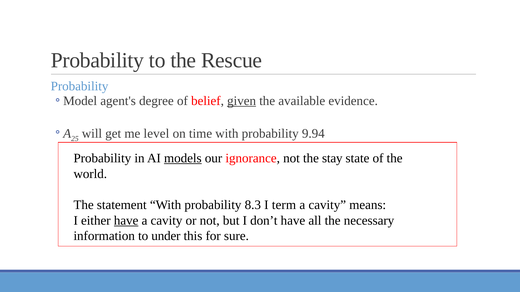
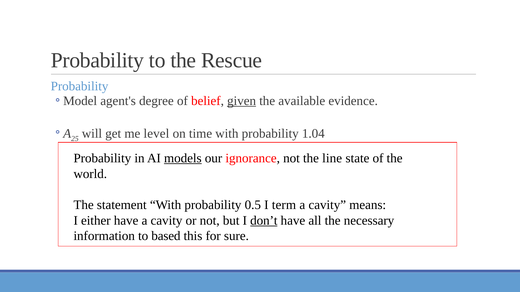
9.94: 9.94 -> 1.04 (313, 134)
stay: stay -> line (332, 158)
8.3: 8.3 -> 0.5 (253, 205)
have underline: present -> none (126, 221)
don’t underline: none -> present (264, 221)
under: under -> based (166, 236)
